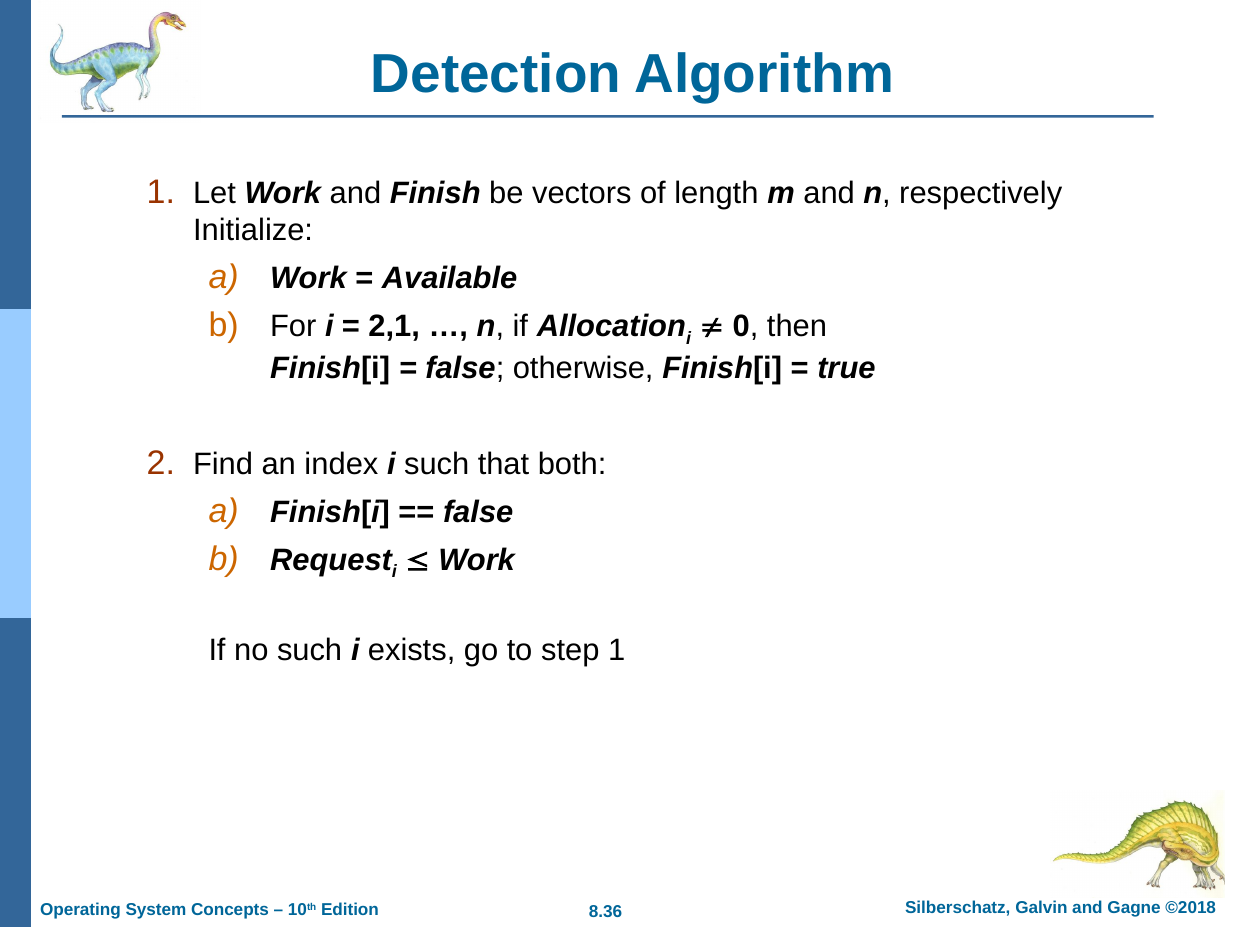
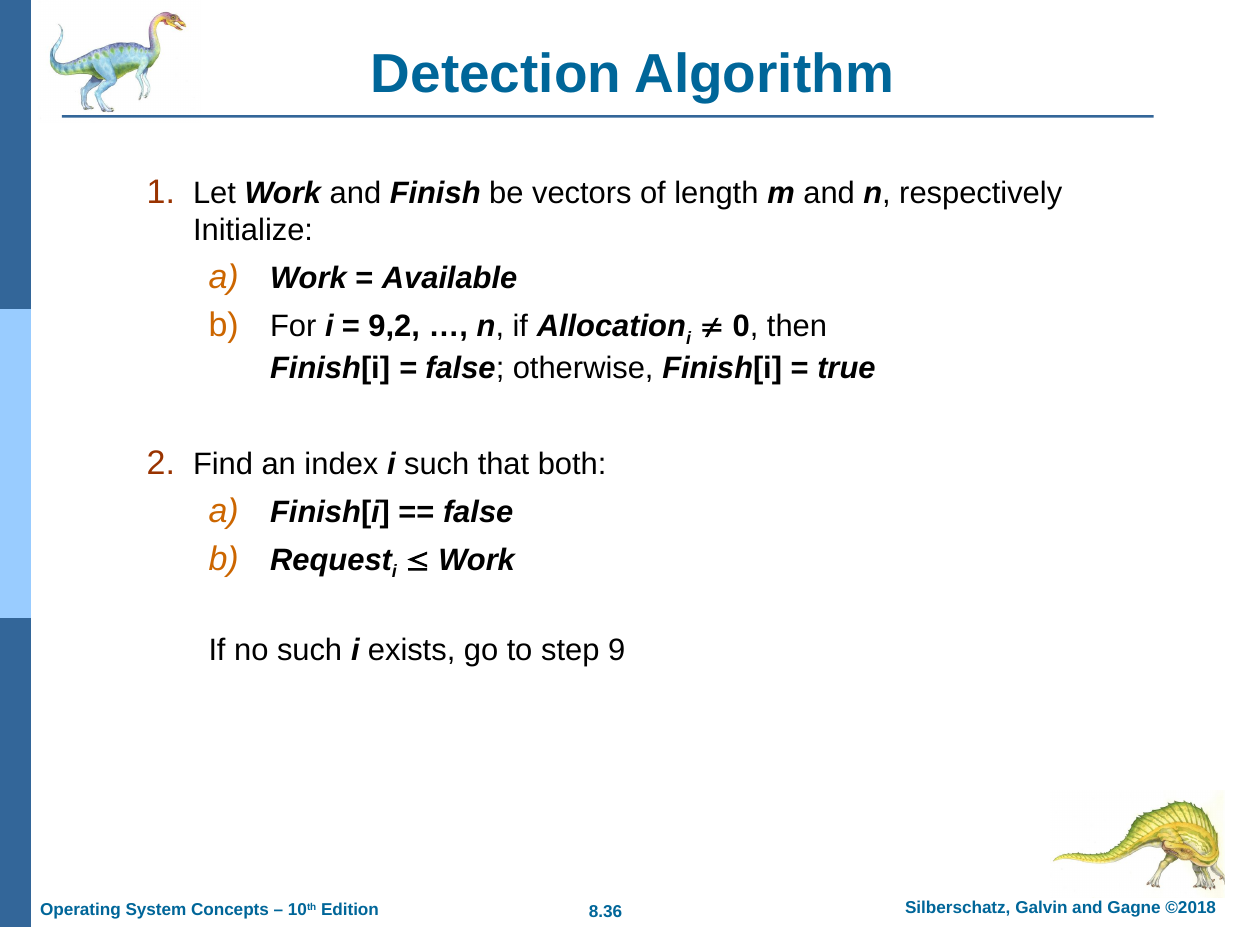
2,1: 2,1 -> 9,2 (394, 326)
step 1: 1 -> 9 (617, 650)
